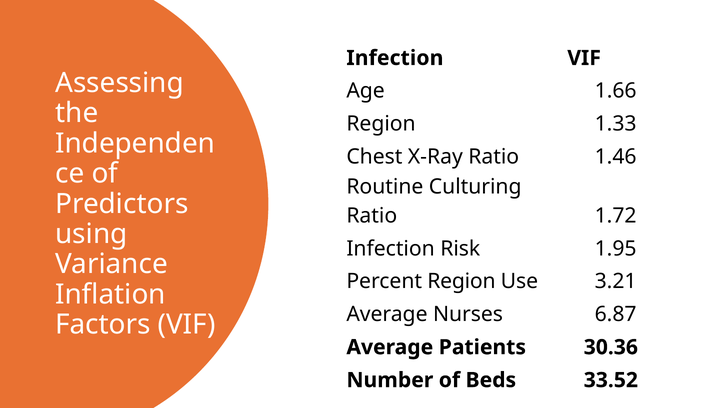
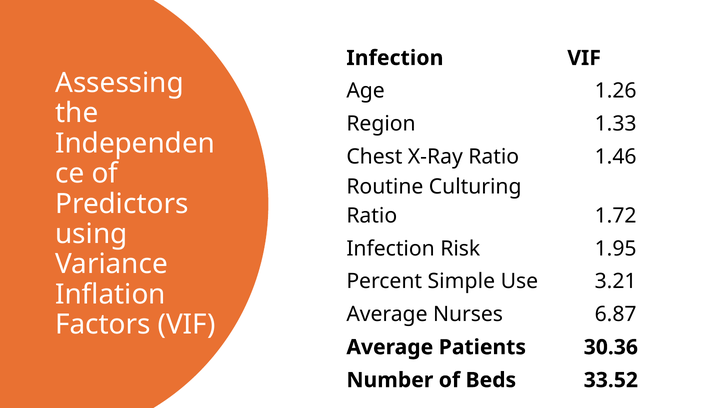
1.66: 1.66 -> 1.26 (616, 91)
Percent Region: Region -> Simple (461, 281)
